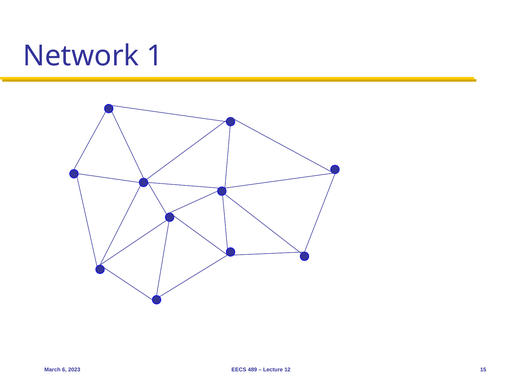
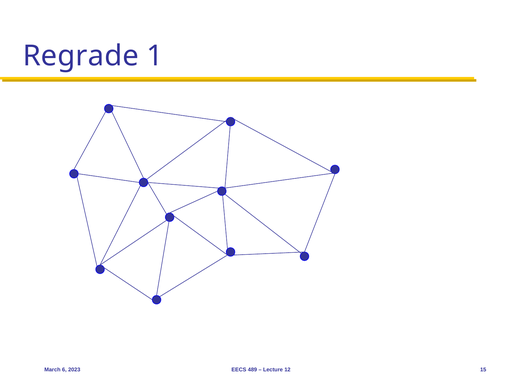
Network: Network -> Regrade (81, 56)
